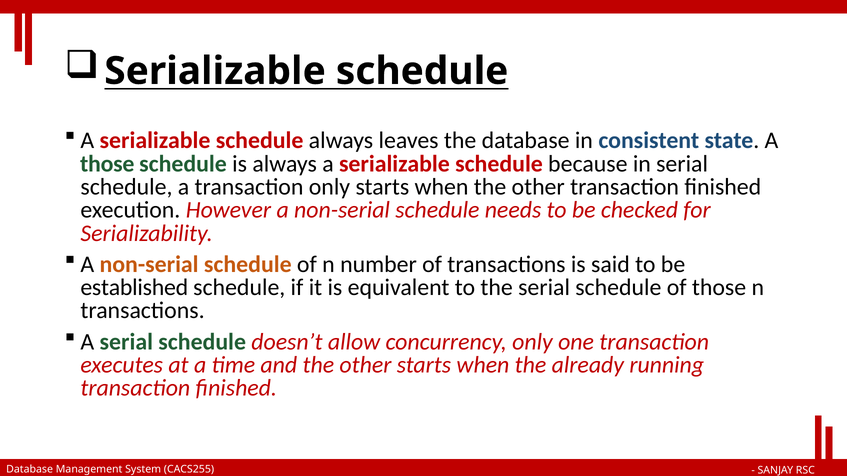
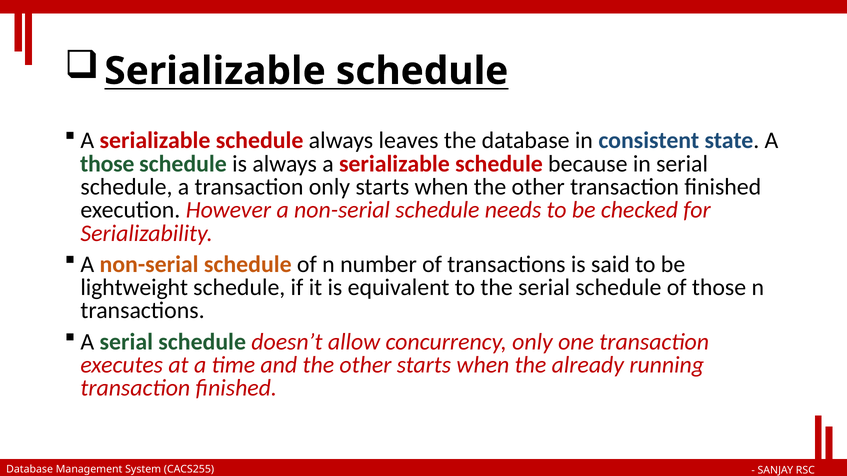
established: established -> lightweight (134, 288)
